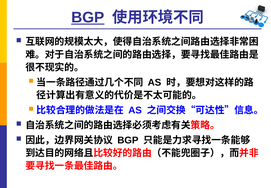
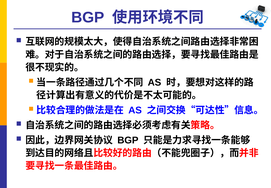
BGP underline: present -> none (88, 17)
